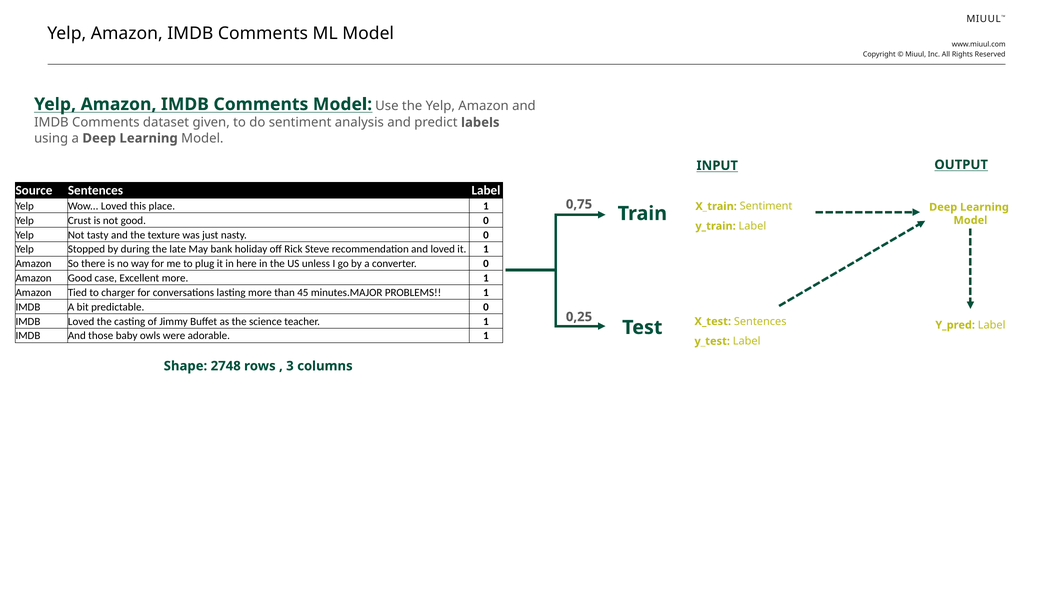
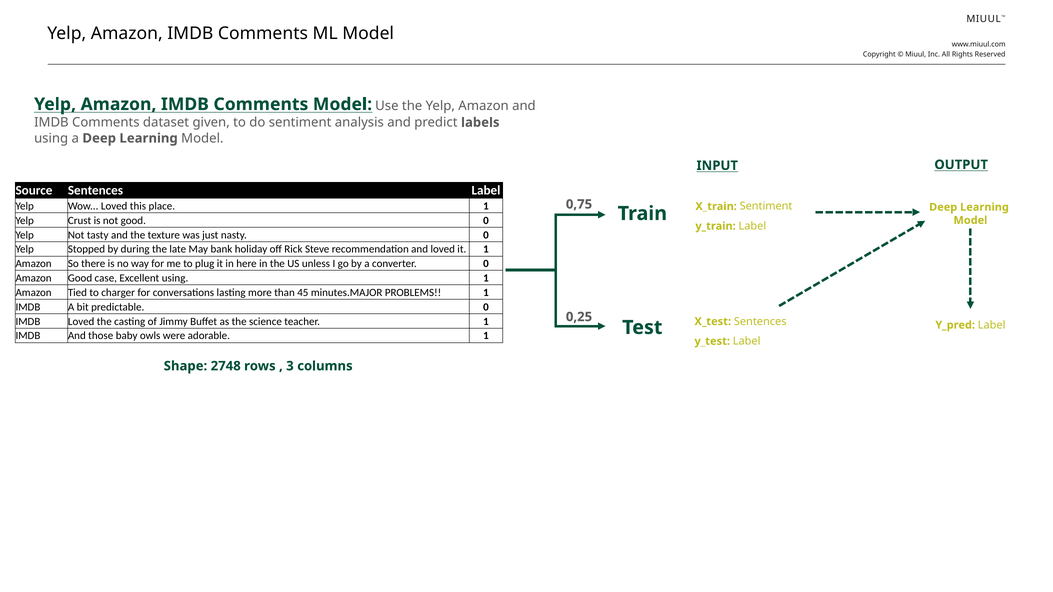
Excellent more: more -> using (175, 278)
